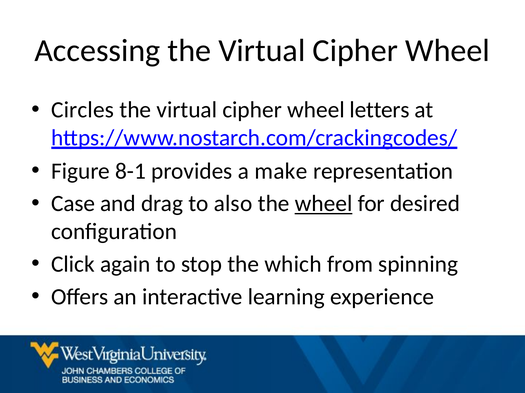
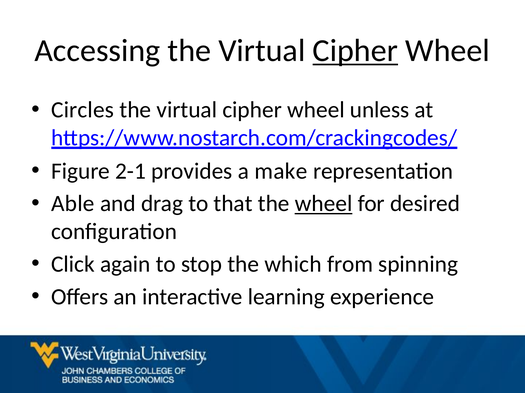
Cipher underline: none -> present (355, 51)
letters: letters -> unless (380, 110)
8-1: 8-1 -> 2-1 (131, 171)
Case: Case -> Able (73, 204)
also: also -> that (233, 204)
